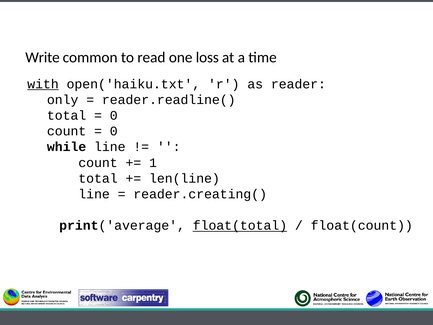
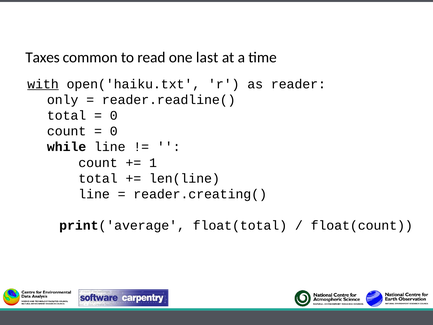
Write: Write -> Taxes (43, 57)
loss: loss -> last (207, 57)
float(total underline: present -> none (240, 225)
